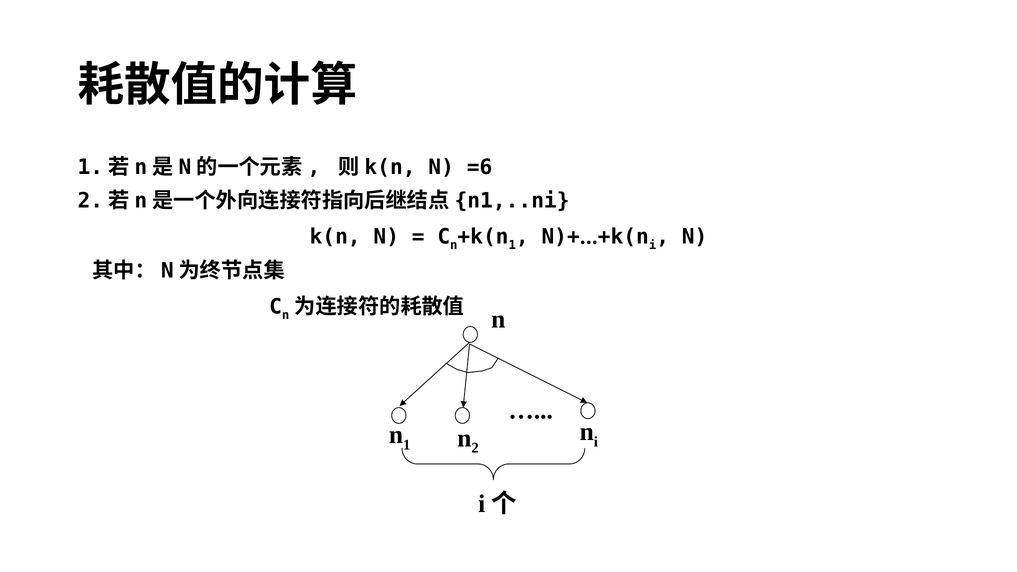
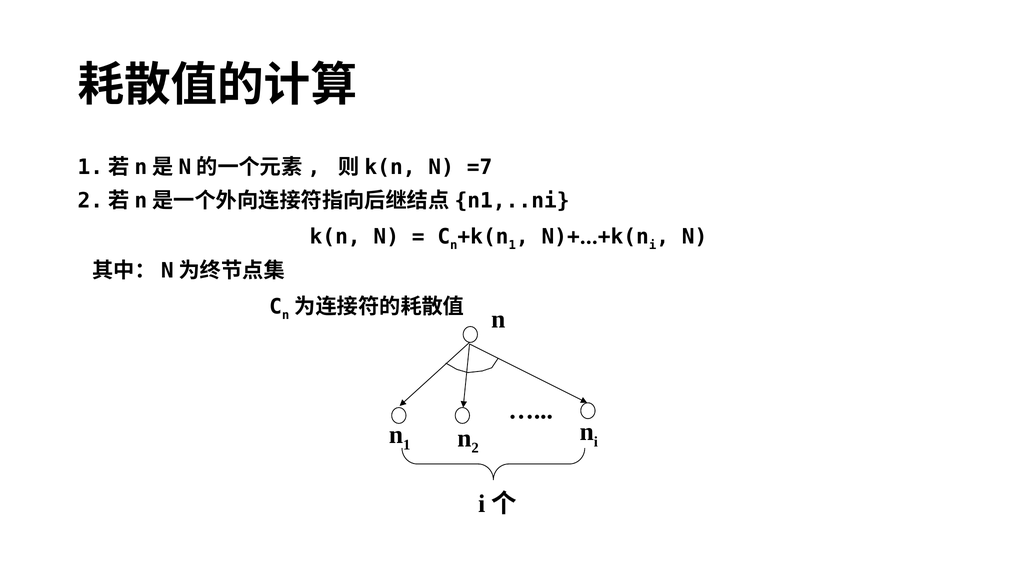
=6: =6 -> =7 (480, 167)
